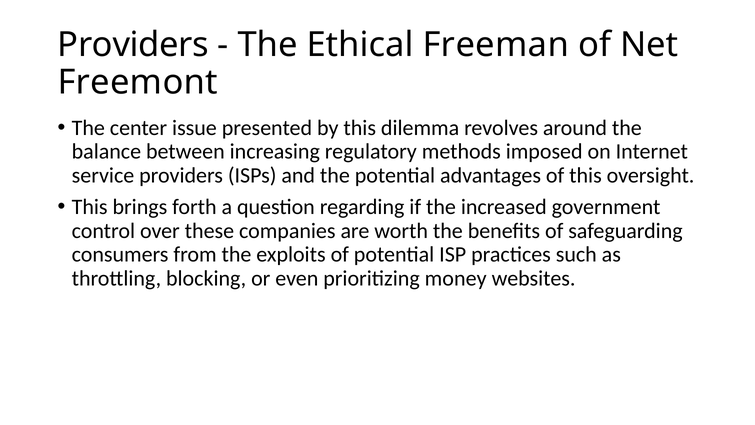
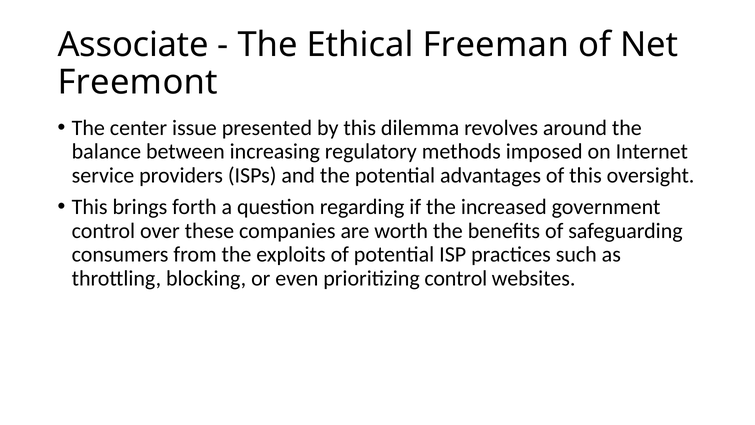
Providers: Providers -> Associate (133, 45)
prioritizing money: money -> control (456, 278)
